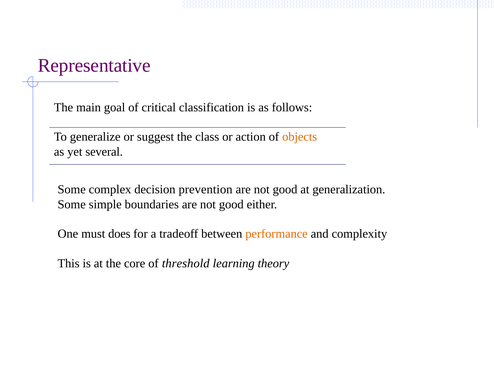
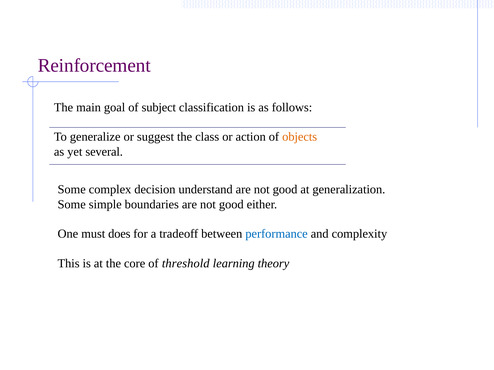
Representative: Representative -> Reinforcement (94, 66)
critical: critical -> subject (159, 107)
prevention: prevention -> understand (206, 190)
performance colour: orange -> blue (277, 234)
